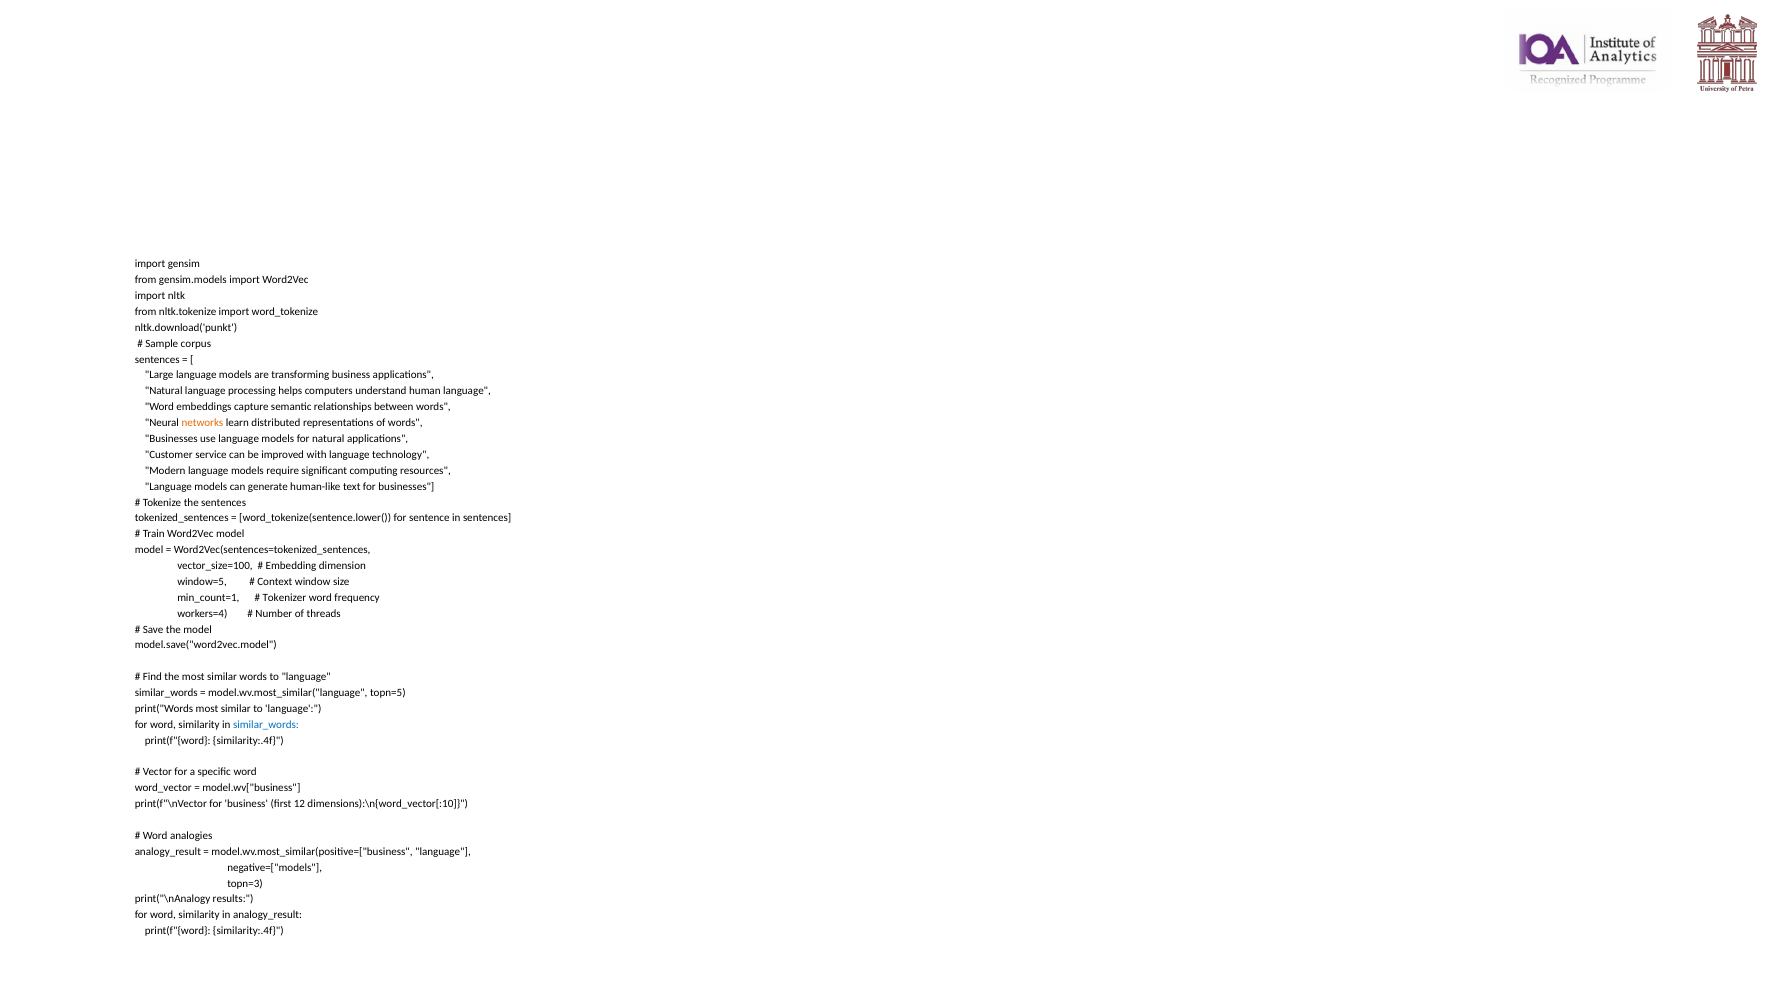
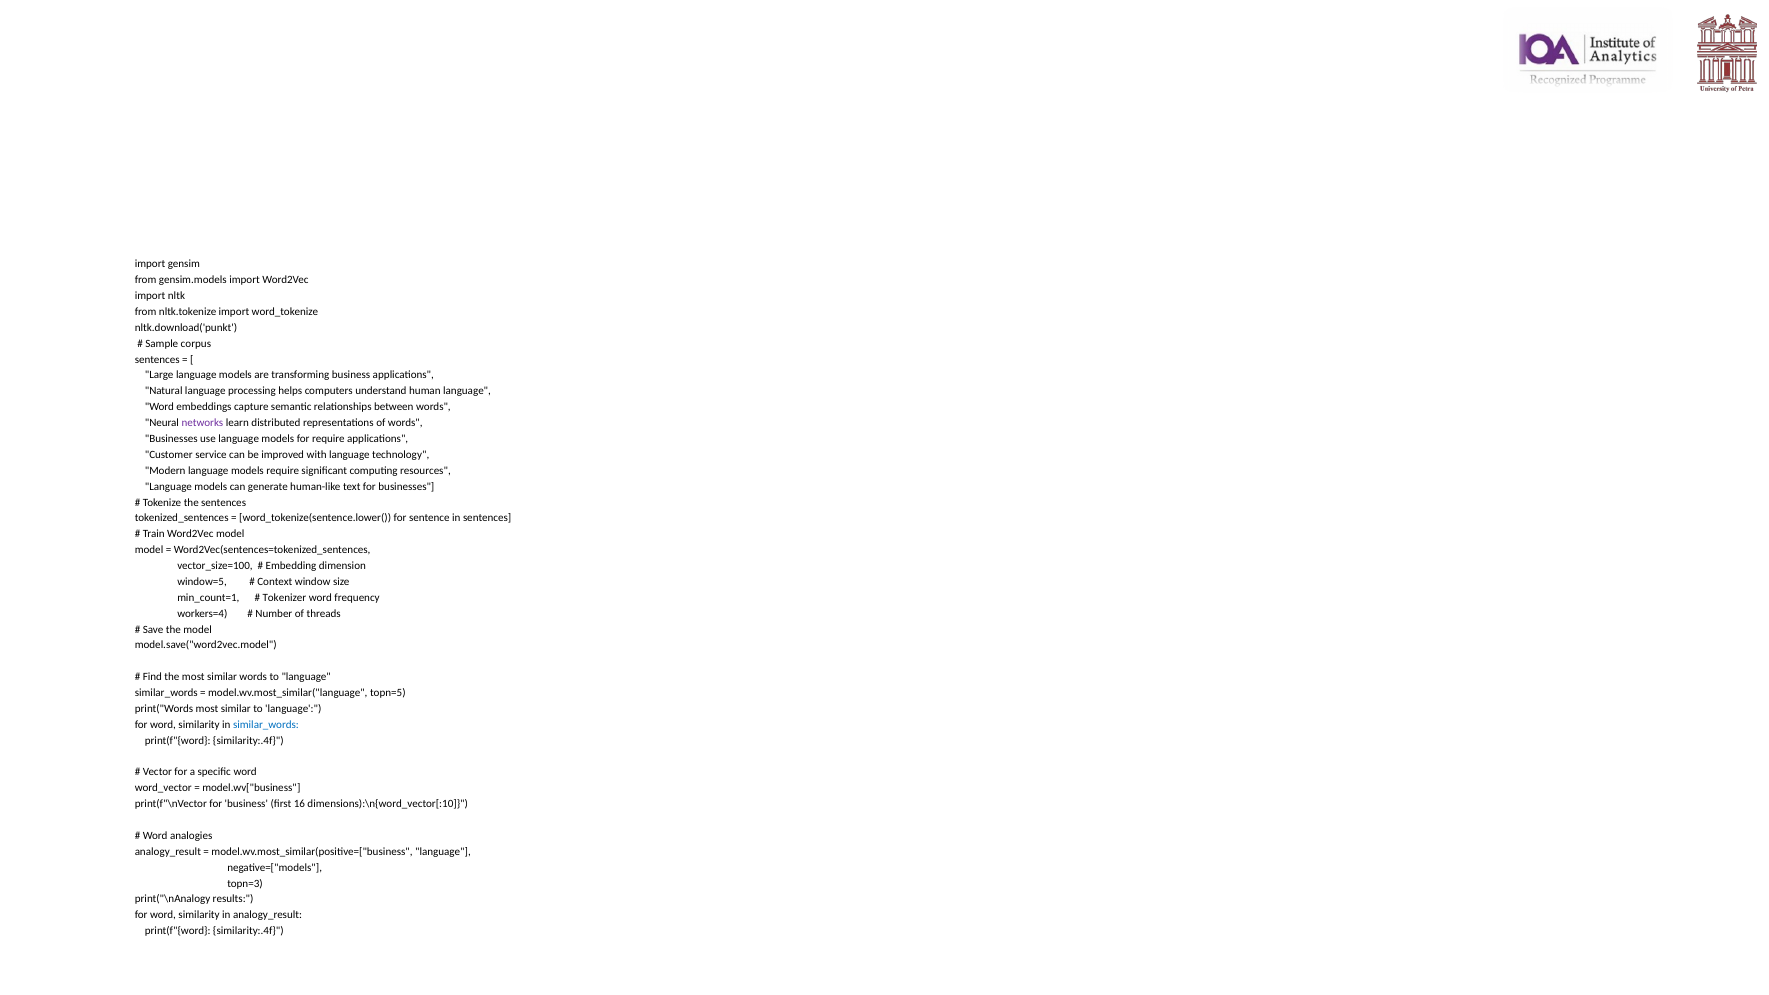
networks colour: orange -> purple (202, 423)
for natural: natural -> require (328, 439)
12: 12 -> 16 (299, 804)
